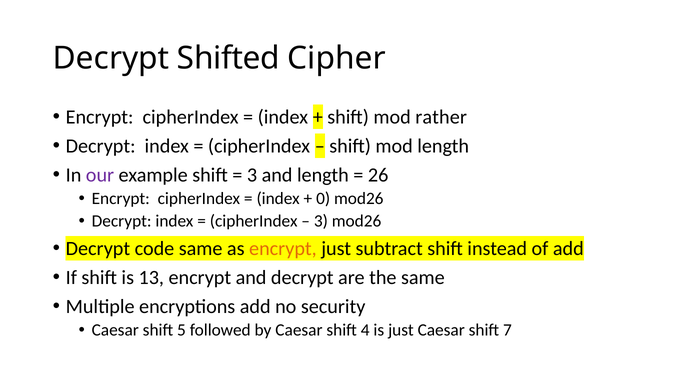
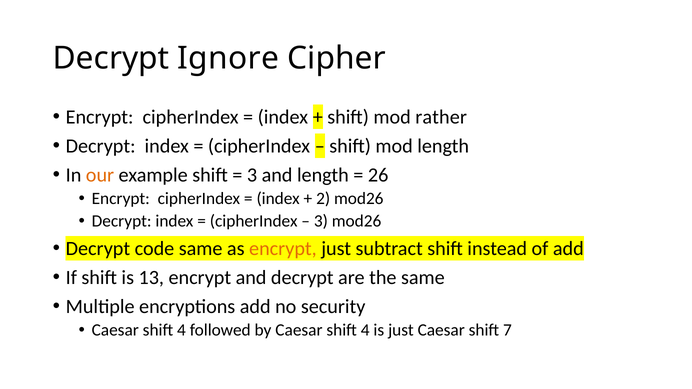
Shifted: Shifted -> Ignore (228, 58)
our colour: purple -> orange (100, 175)
0: 0 -> 2 (323, 199)
5: 5 -> 4 (182, 330)
